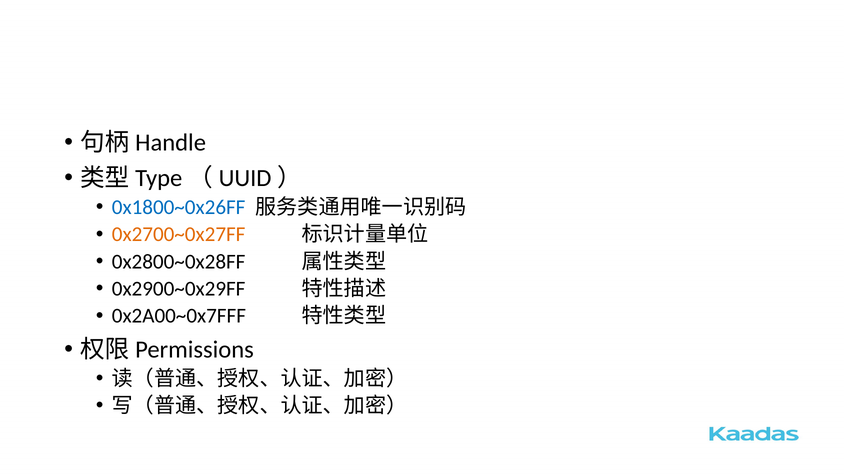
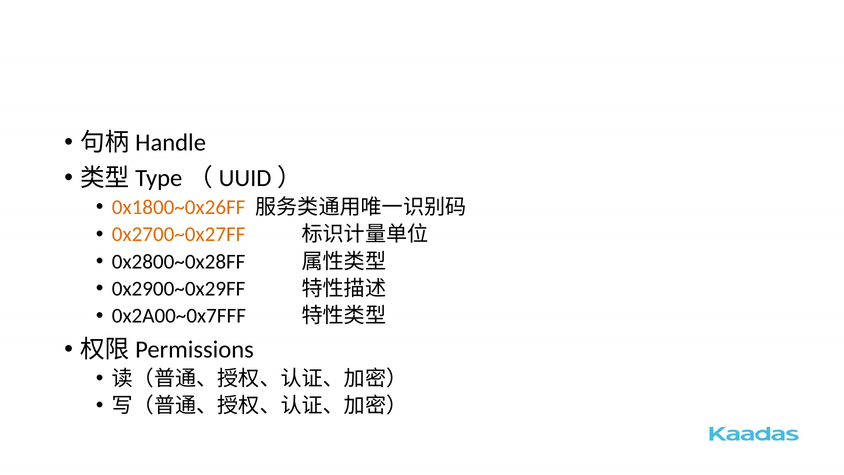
0x1800~0x26FF colour: blue -> orange (179, 207)
